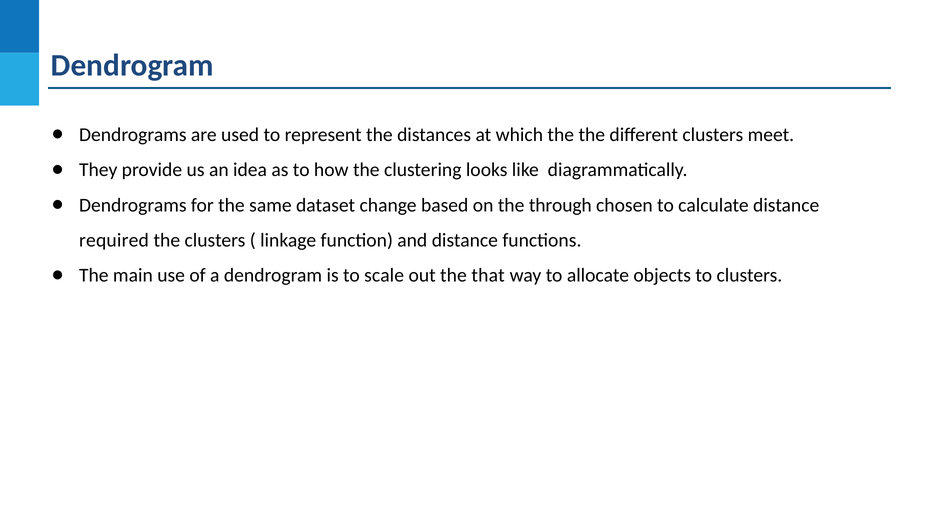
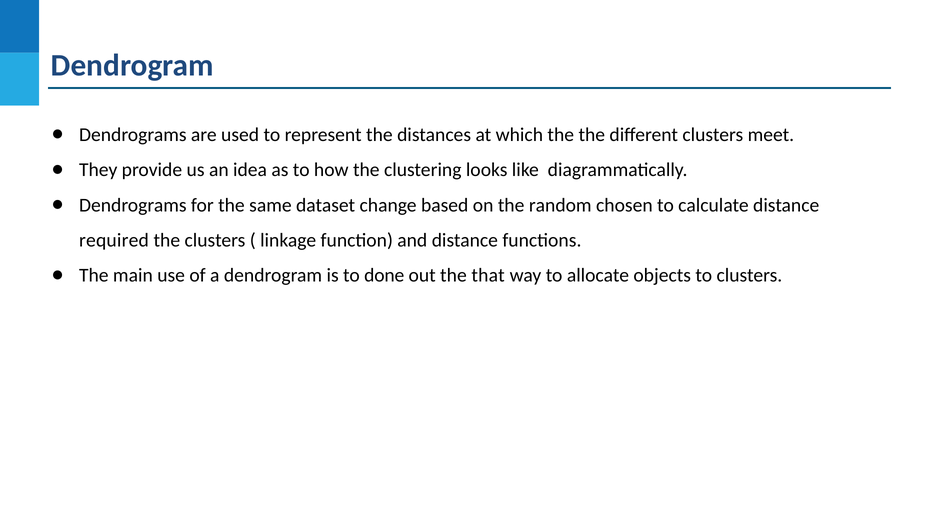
through: through -> random (560, 205)
scale: scale -> done (384, 276)
